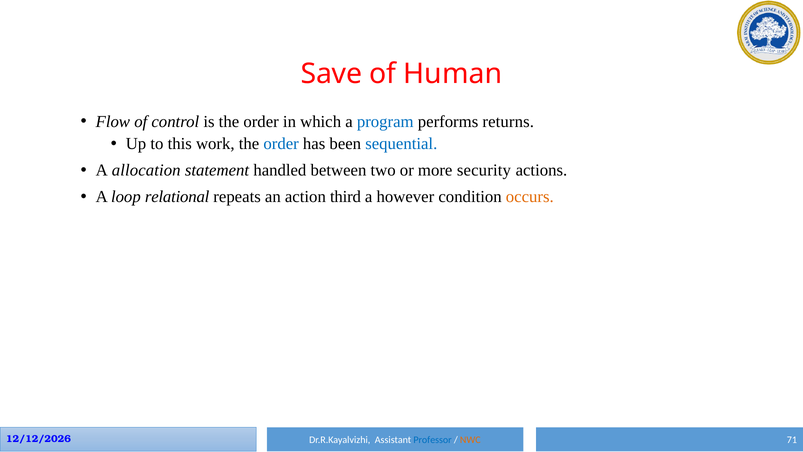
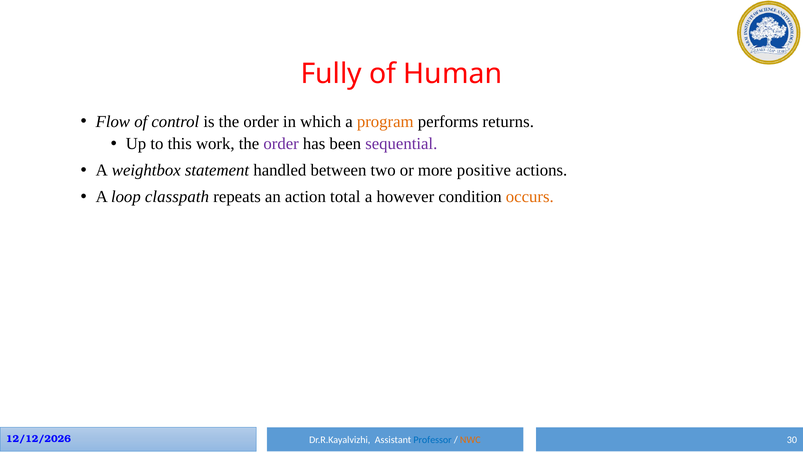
Save: Save -> Fully (331, 74)
program colour: blue -> orange (385, 121)
order colour: blue -> purple (281, 144)
sequential colour: blue -> purple (401, 144)
allocation: allocation -> weightbox (146, 170)
security: security -> positive (484, 170)
relational: relational -> classpath (177, 197)
third: third -> total (345, 197)
71: 71 -> 30 (792, 440)
